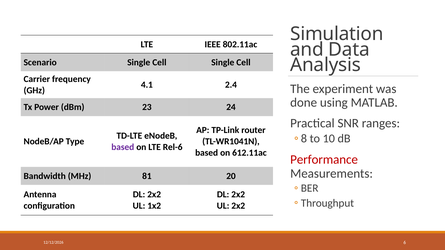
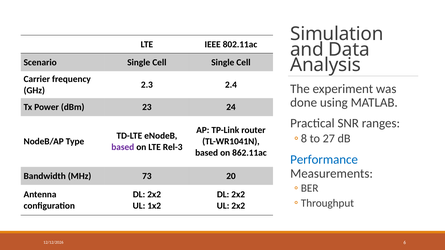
4.1: 4.1 -> 2.3 (147, 85)
10: 10 -> 27 (329, 139)
Rel-6: Rel-6 -> Rel-3 (173, 147)
612.11ac: 612.11ac -> 862.11ac (249, 153)
Performance colour: red -> blue (324, 160)
81: 81 -> 73 (147, 176)
